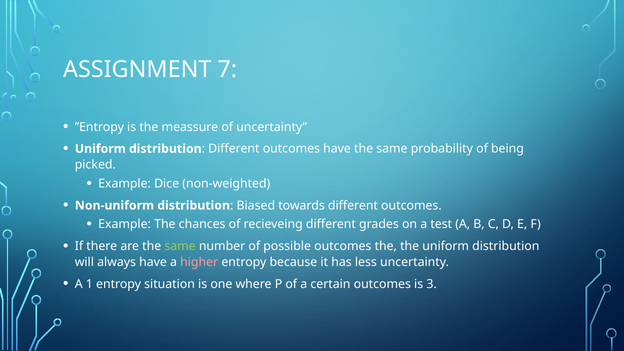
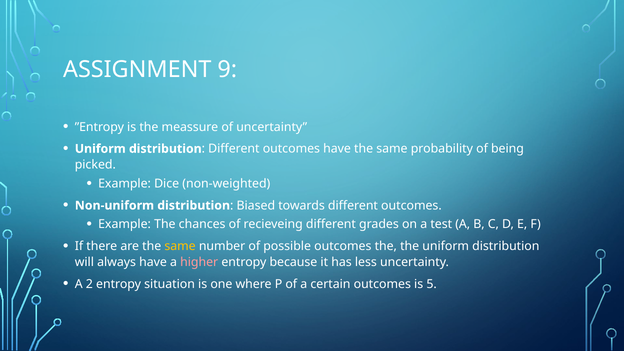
7: 7 -> 9 (227, 69)
same colour: light green -> yellow (180, 246)
1: 1 -> 2 (89, 284)
3: 3 -> 5 (432, 284)
